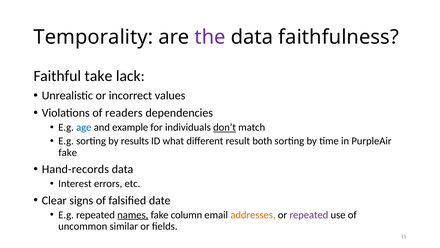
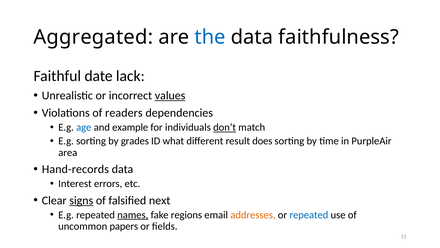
Temporality: Temporality -> Aggregated (93, 37)
the colour: purple -> blue (210, 37)
take: take -> date (99, 76)
values underline: none -> present (170, 95)
results: results -> grades (135, 141)
both: both -> does (262, 141)
fake: fake -> area (68, 152)
signs underline: none -> present (81, 200)
date: date -> next (160, 200)
column: column -> regions (186, 214)
repeated colour: purple -> blue (309, 214)
similar: similar -> papers (124, 226)
